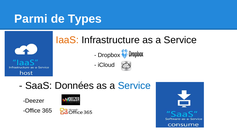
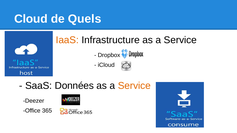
Parmi: Parmi -> Cloud (31, 19)
Types: Types -> Quels (85, 19)
Service colour: blue -> orange (134, 86)
